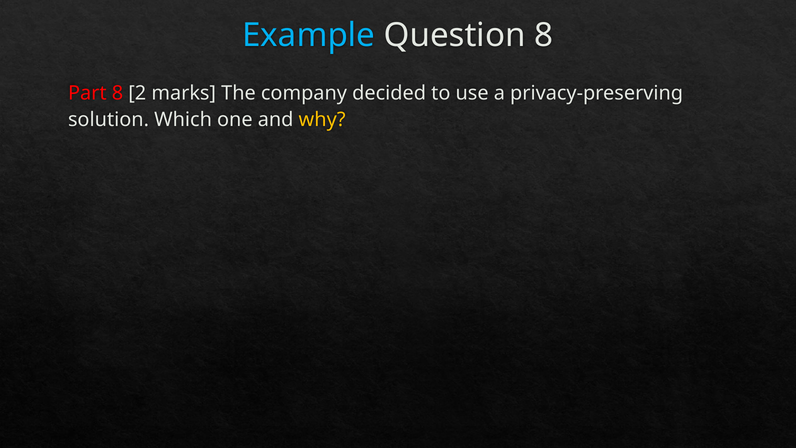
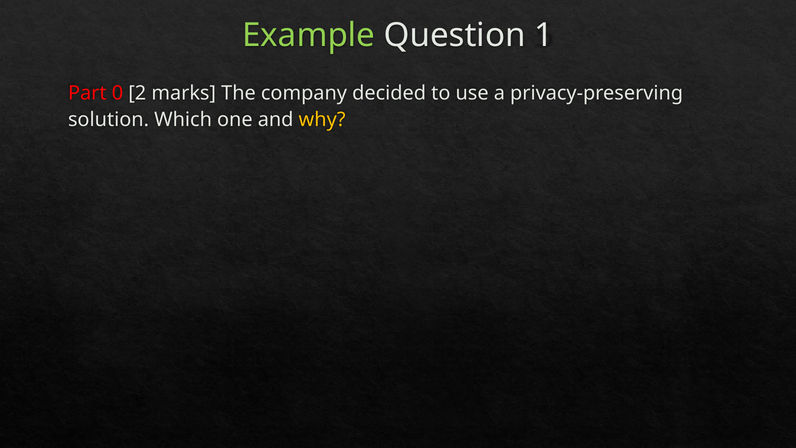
Example colour: light blue -> light green (309, 35)
Question 8: 8 -> 1 (544, 35)
Part 8: 8 -> 0 (118, 93)
